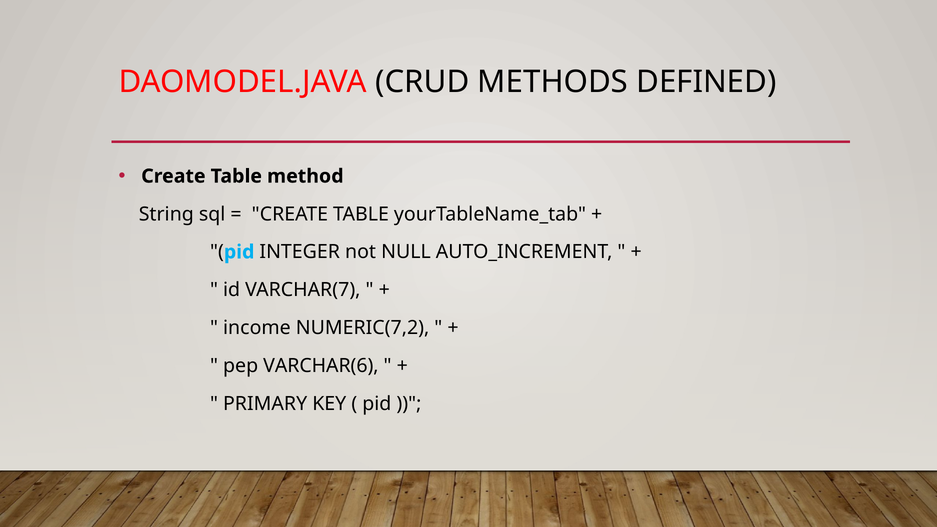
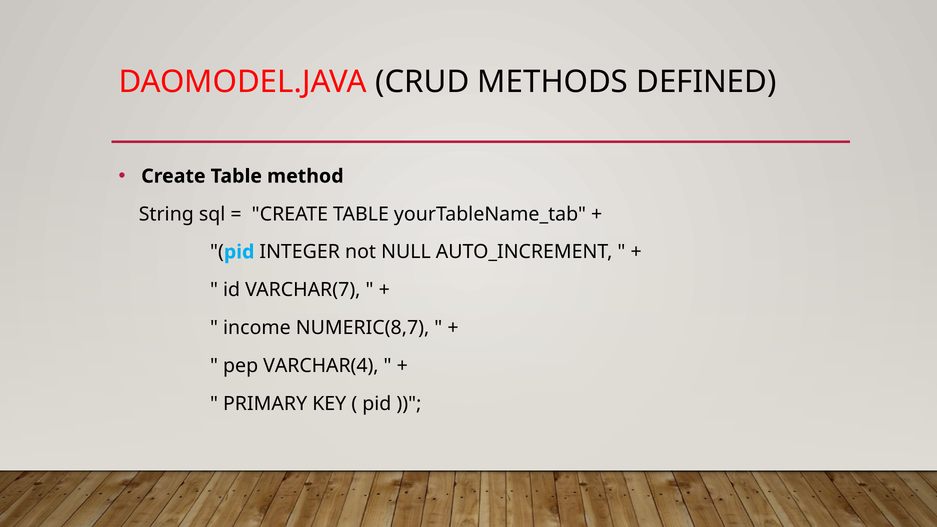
NUMERIC(7,2: NUMERIC(7,2 -> NUMERIC(8,7 (363, 328)
VARCHAR(6: VARCHAR(6 -> VARCHAR(4 (321, 366)
